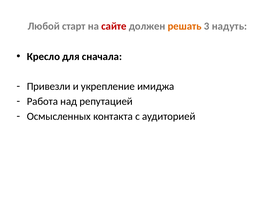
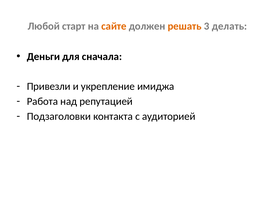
сайте colour: red -> orange (114, 26)
надуть: надуть -> делать (229, 26)
Кресло: Кресло -> Деньги (43, 57)
Осмысленных: Осмысленных -> Подзаголовки (59, 116)
